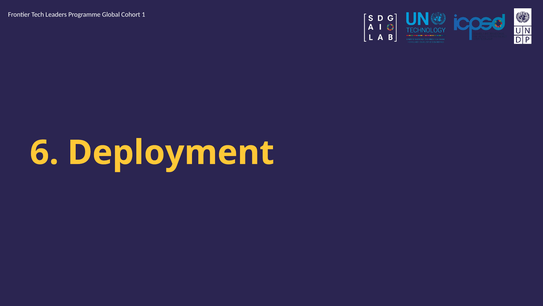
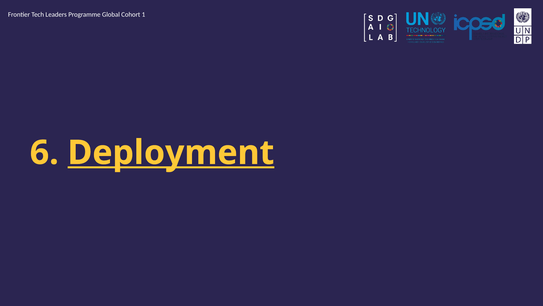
Deployment underline: none -> present (171, 152)
